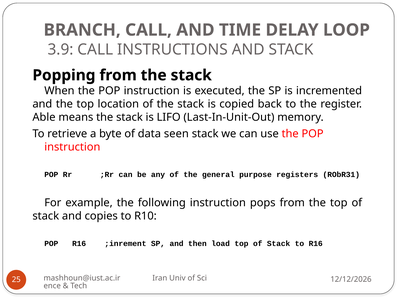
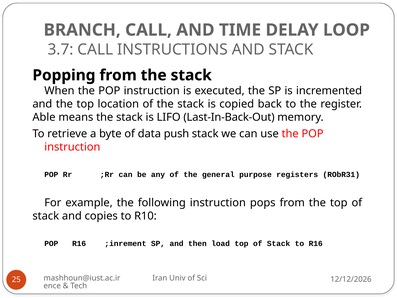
3.9: 3.9 -> 3.7 (61, 49)
Last-In-Unit-Out: Last-In-Unit-Out -> Last-In-Back-Out (229, 117)
seen: seen -> push (176, 134)
